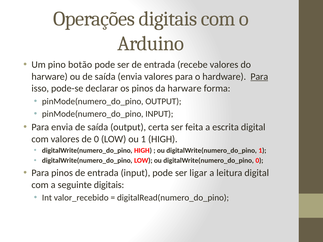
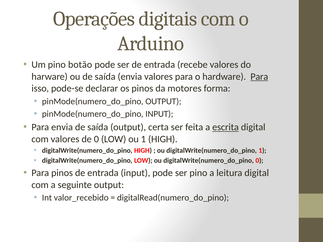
da harware: harware -> motores (185, 88)
escrita underline: none -> present (226, 127)
ser ligar: ligar -> pino (198, 173)
seguinte digitais: digitais -> output (109, 185)
